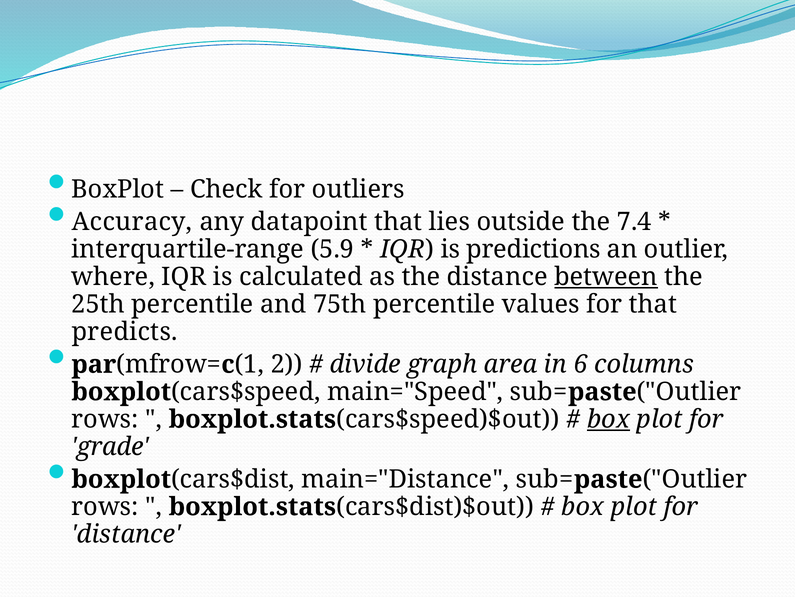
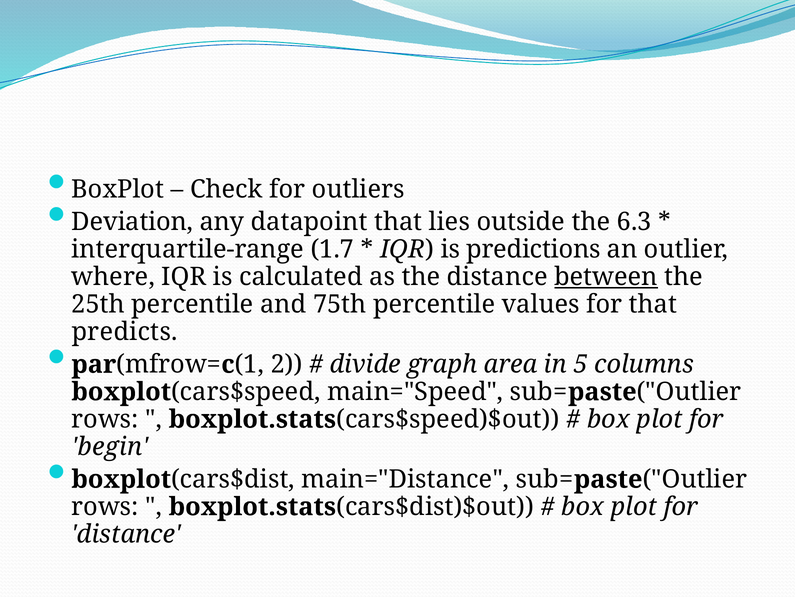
Accuracy: Accuracy -> Deviation (132, 222)
7.4: 7.4 -> 6.3 (634, 222)
5.9: 5.9 -> 1.7 (332, 249)
6: 6 -> 5 (581, 364)
box underline: present -> none (609, 419)
grade: grade -> begin (110, 446)
